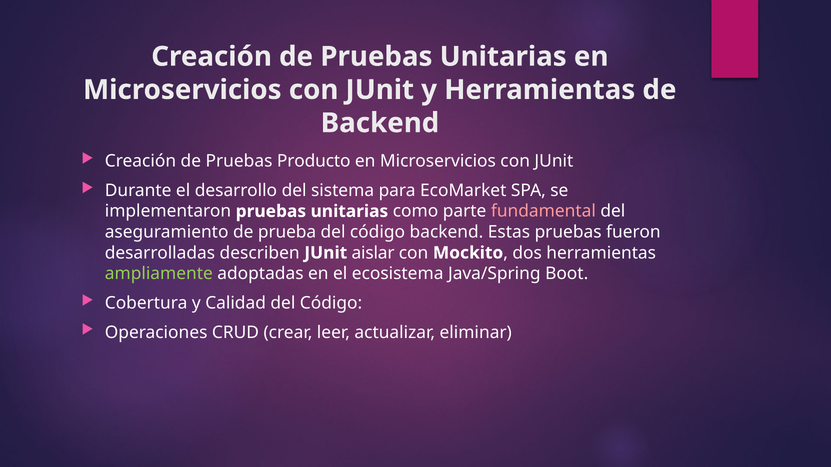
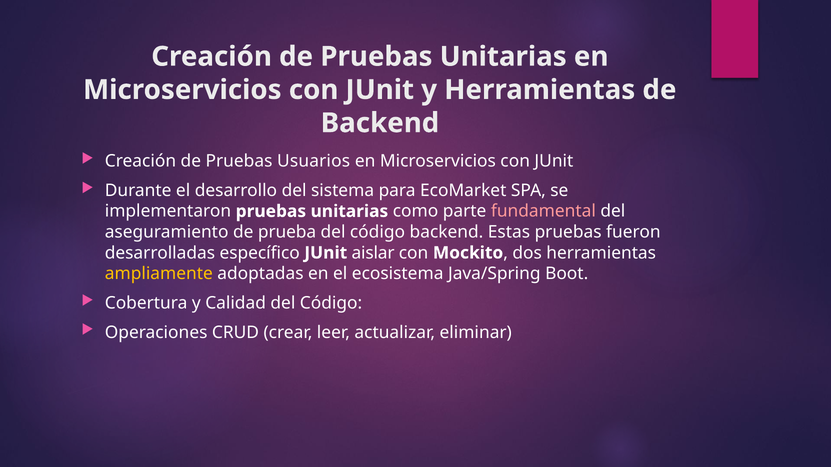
Producto: Producto -> Usuarios (314, 161)
describen: describen -> específico (260, 253)
ampliamente colour: light green -> yellow (159, 274)
